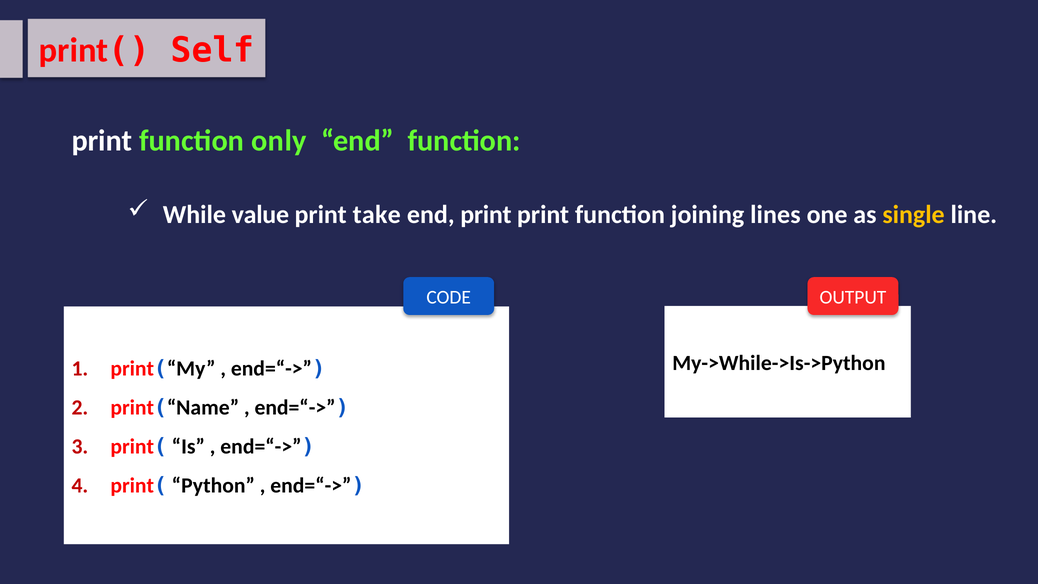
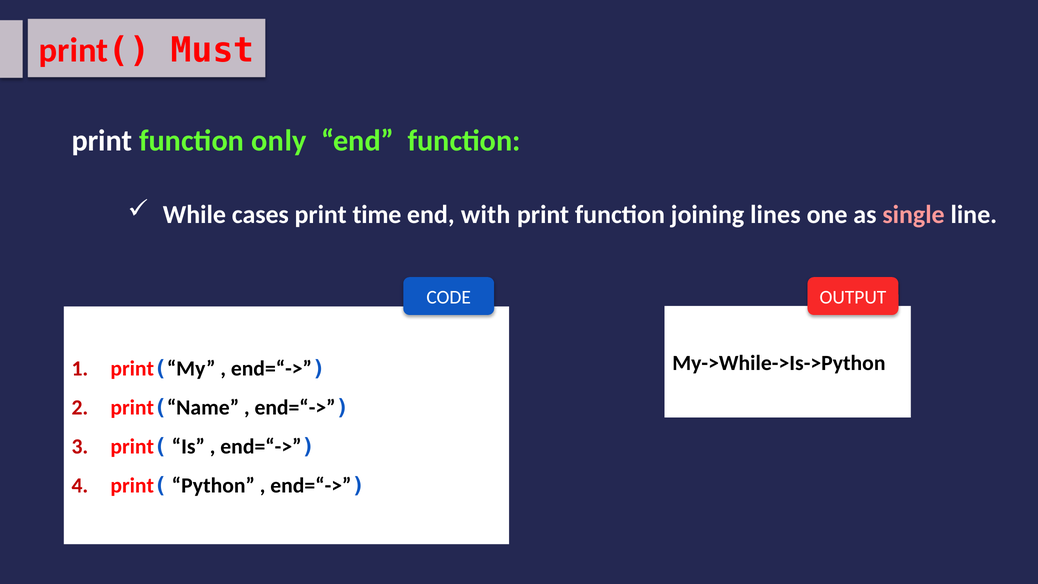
Self: Self -> Must (213, 50)
value: value -> cases (260, 215)
take: take -> time (377, 215)
end print: print -> with (486, 215)
single colour: yellow -> pink (914, 215)
